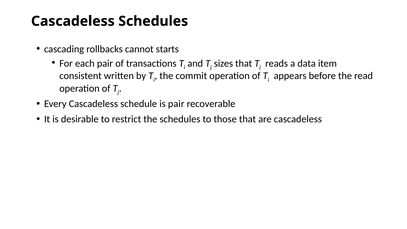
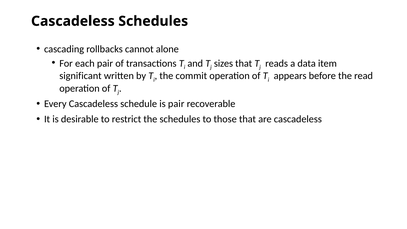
starts: starts -> alone (167, 49)
consistent: consistent -> significant (81, 76)
